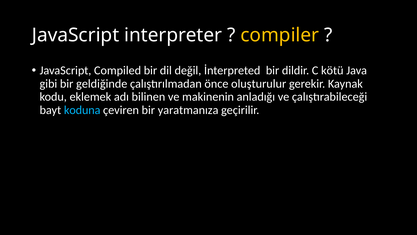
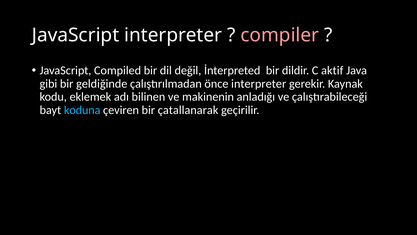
compiler colour: yellow -> pink (280, 35)
kötü: kötü -> aktif (332, 71)
önce oluşturulur: oluşturulur -> interpreter (259, 84)
yaratmanıza: yaratmanıza -> çatallanarak (188, 110)
